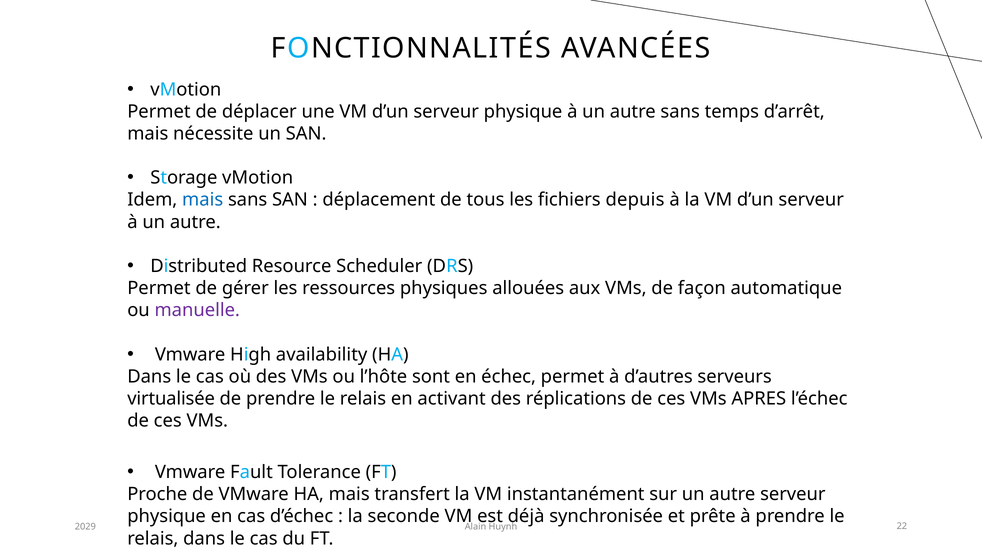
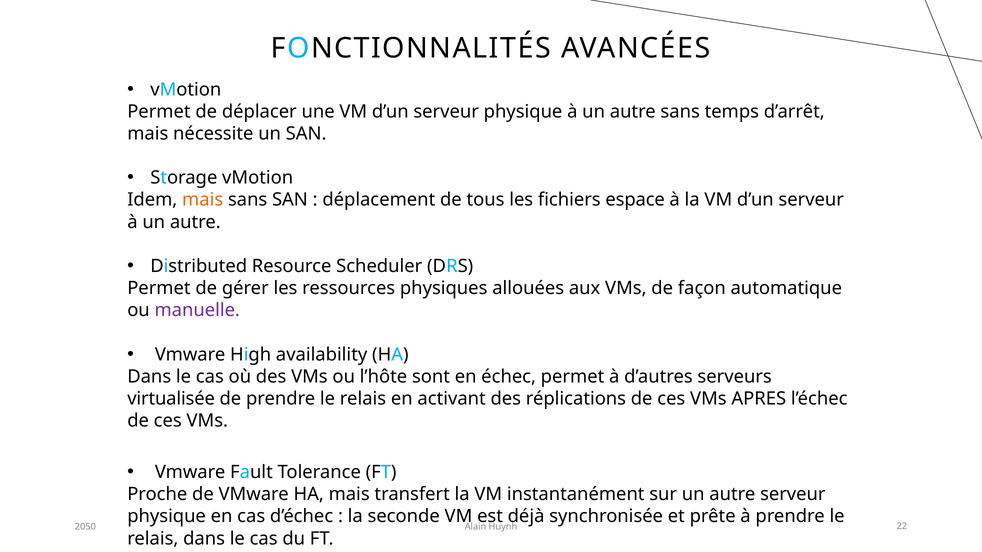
mais colour: blue -> orange (203, 200)
depuis: depuis -> espace (635, 200)
2029: 2029 -> 2050 (85, 527)
